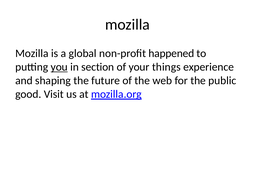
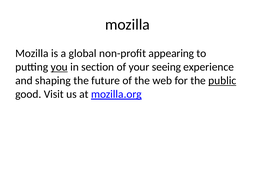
happened: happened -> appearing (171, 53)
things: things -> seeing (166, 67)
public underline: none -> present (222, 81)
